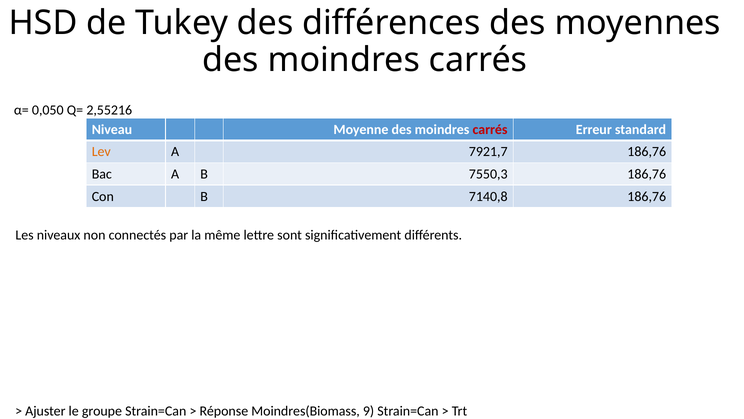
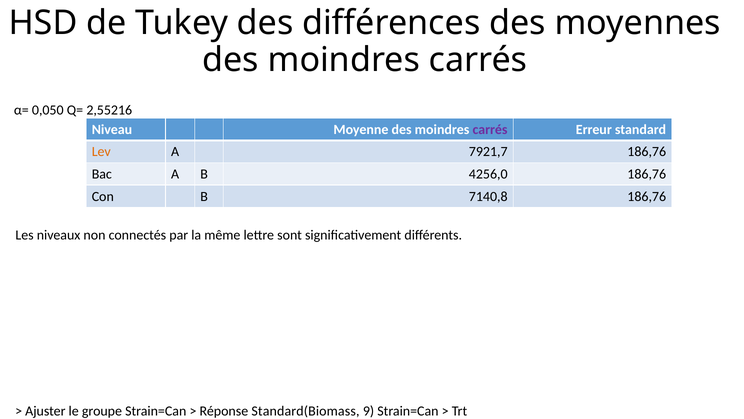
carrés colour: red -> purple (490, 129)
7550,3: 7550,3 -> 4256,0 (488, 174)
Moindres(Biomass: Moindres(Biomass -> Standard(Biomass (305, 411)
